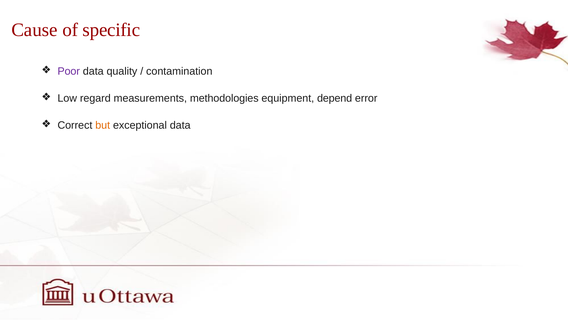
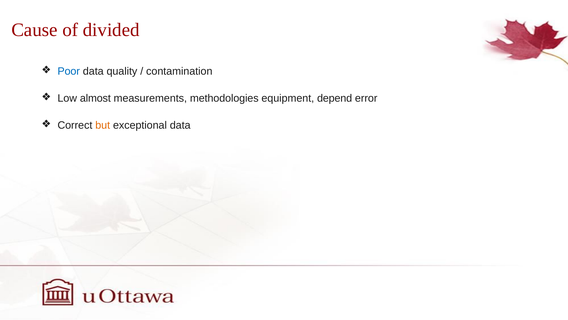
specific: specific -> divided (111, 30)
Poor colour: purple -> blue (69, 71)
regard: regard -> almost (95, 98)
